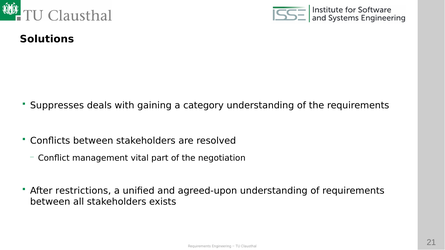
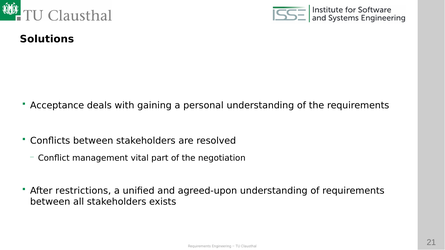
Suppresses: Suppresses -> Acceptance (57, 106)
category: category -> personal (203, 106)
